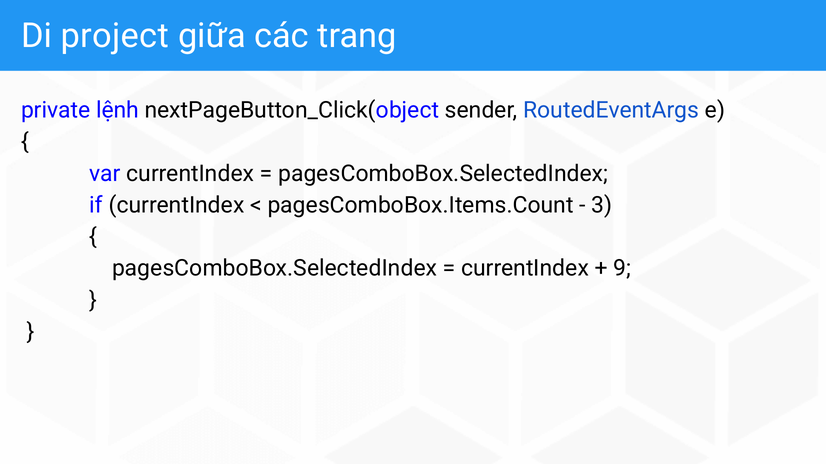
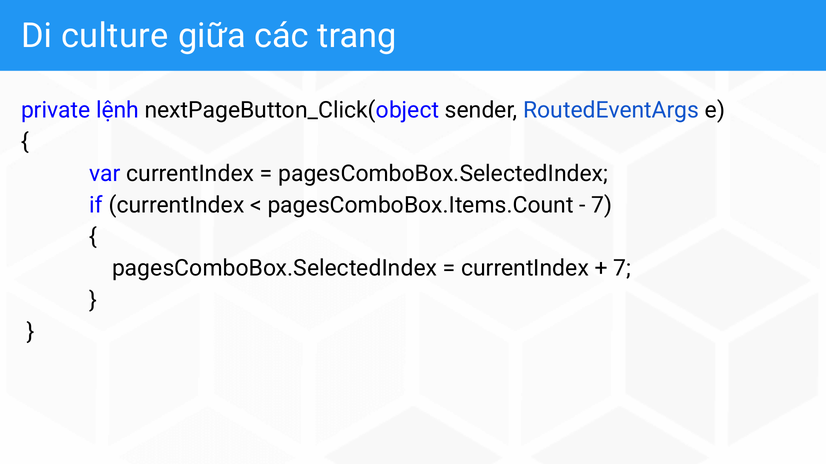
project: project -> culture (115, 36)
3: 3 -> 7 (602, 205)
9: 9 -> 7 (622, 269)
